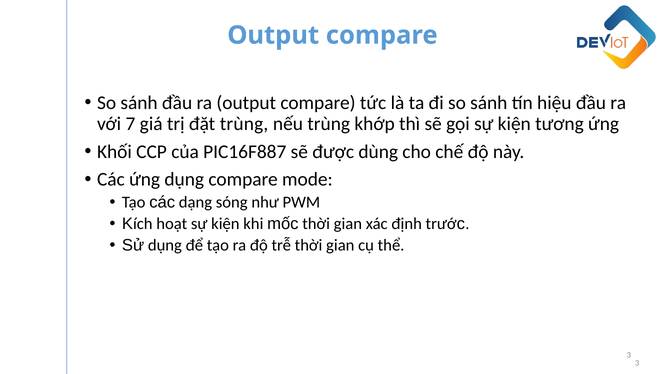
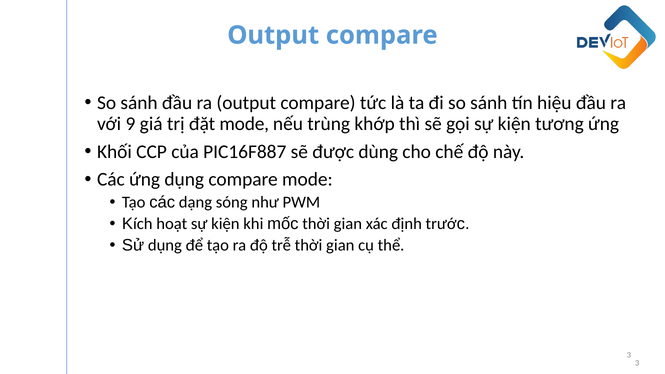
7: 7 -> 9 (130, 124)
đặt trùng: trùng -> mode (244, 124)
